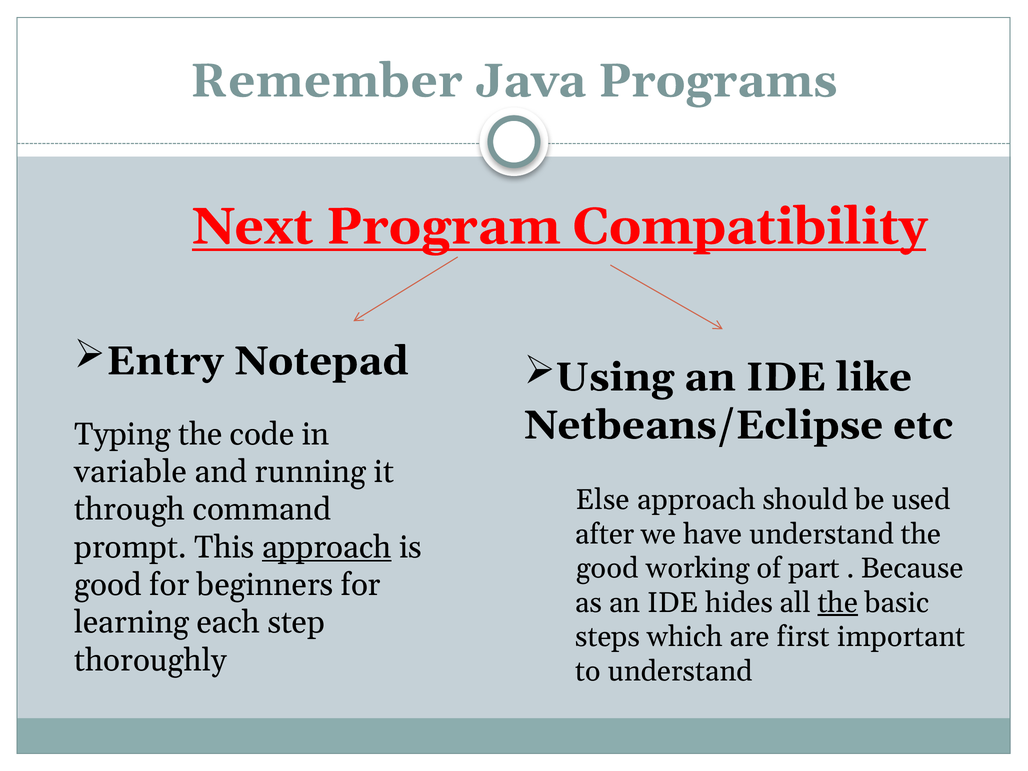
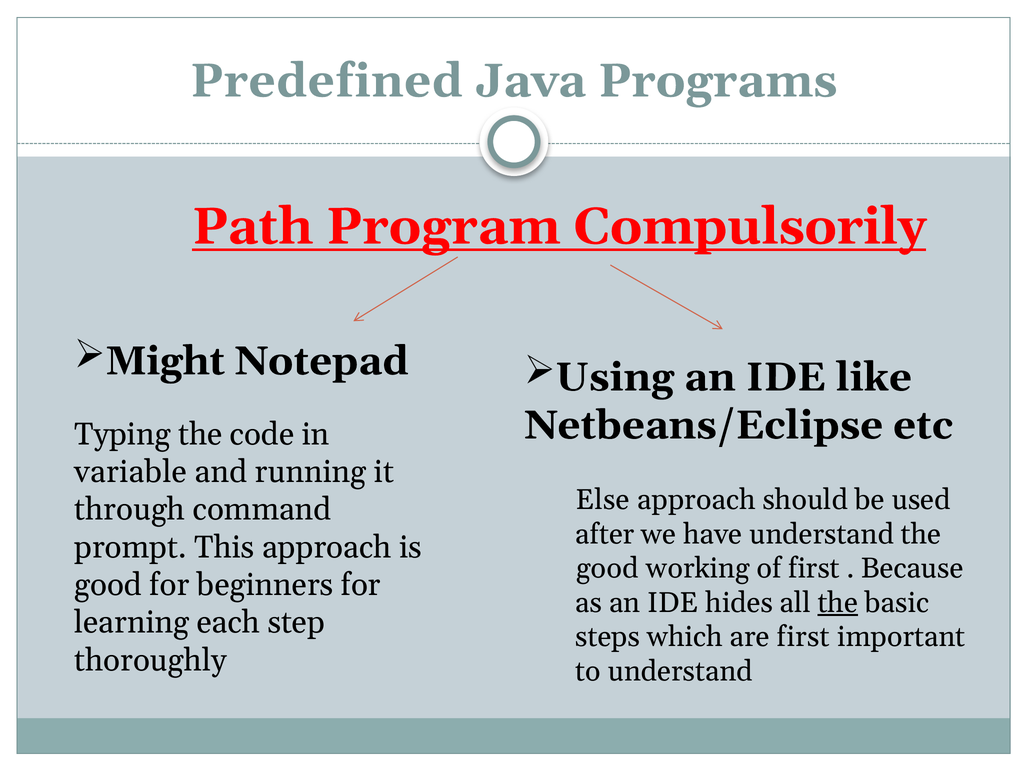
Remember: Remember -> Predefined (326, 81)
Next: Next -> Path (253, 227)
Compatibility: Compatibility -> Compulsorily (750, 227)
Entry: Entry -> Might (165, 361)
approach underline: present -> none (327, 547)
of part: part -> first (814, 568)
